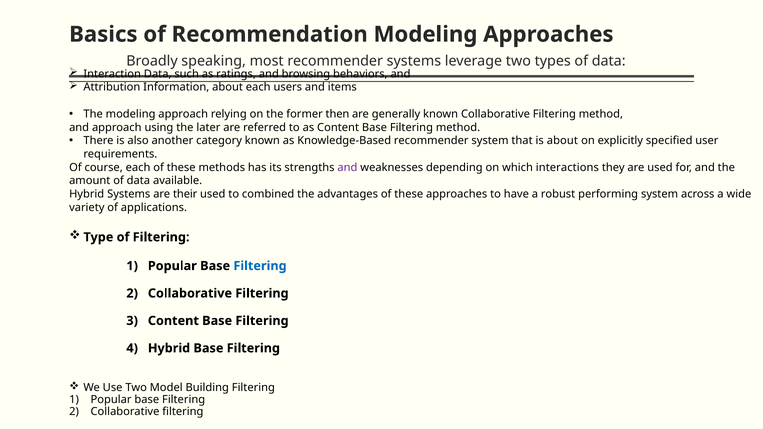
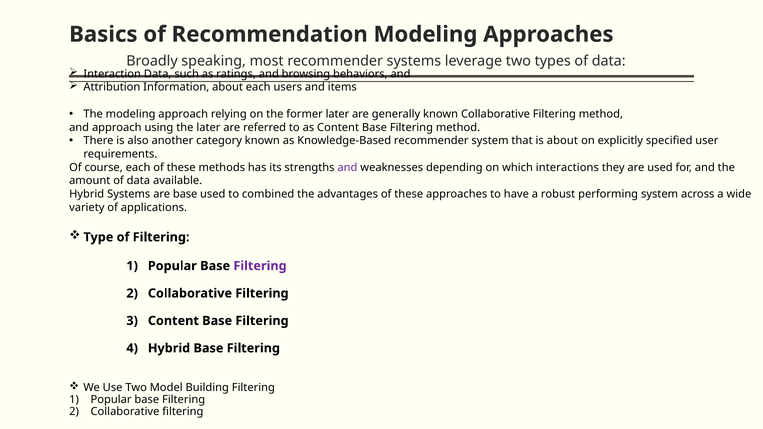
former then: then -> later (337, 114)
are their: their -> base (185, 194)
Filtering colour: blue -> purple (260, 266)
